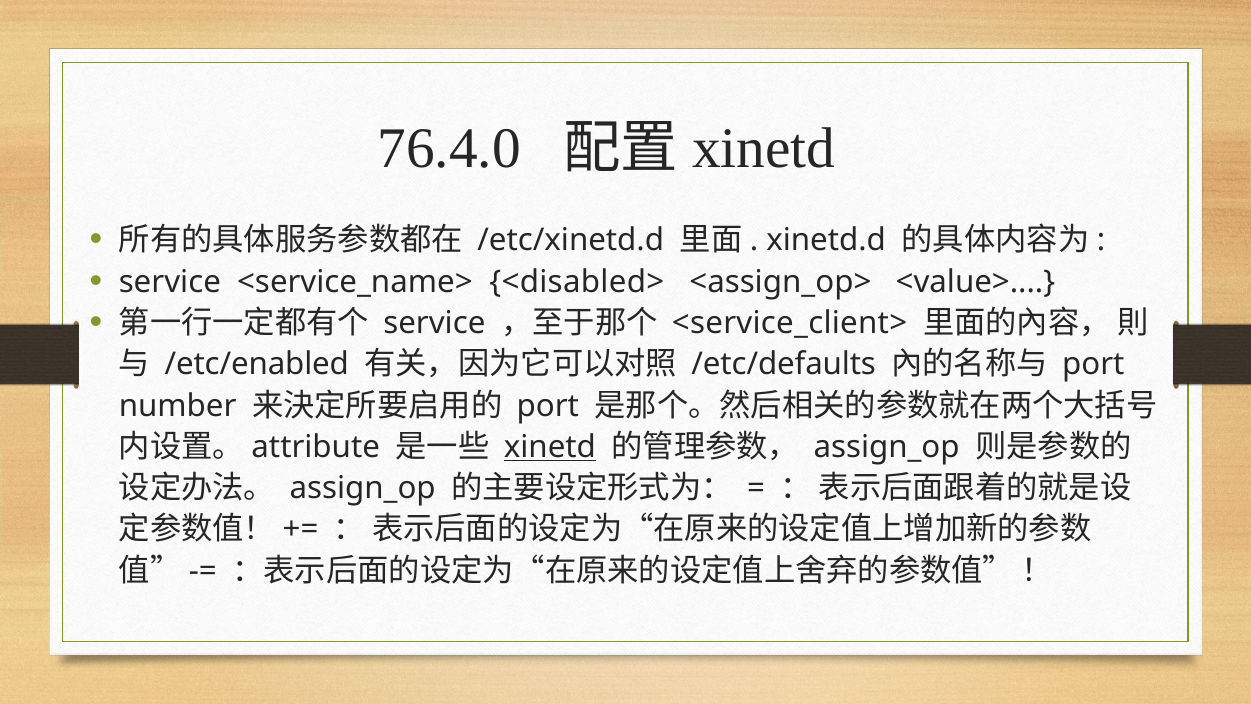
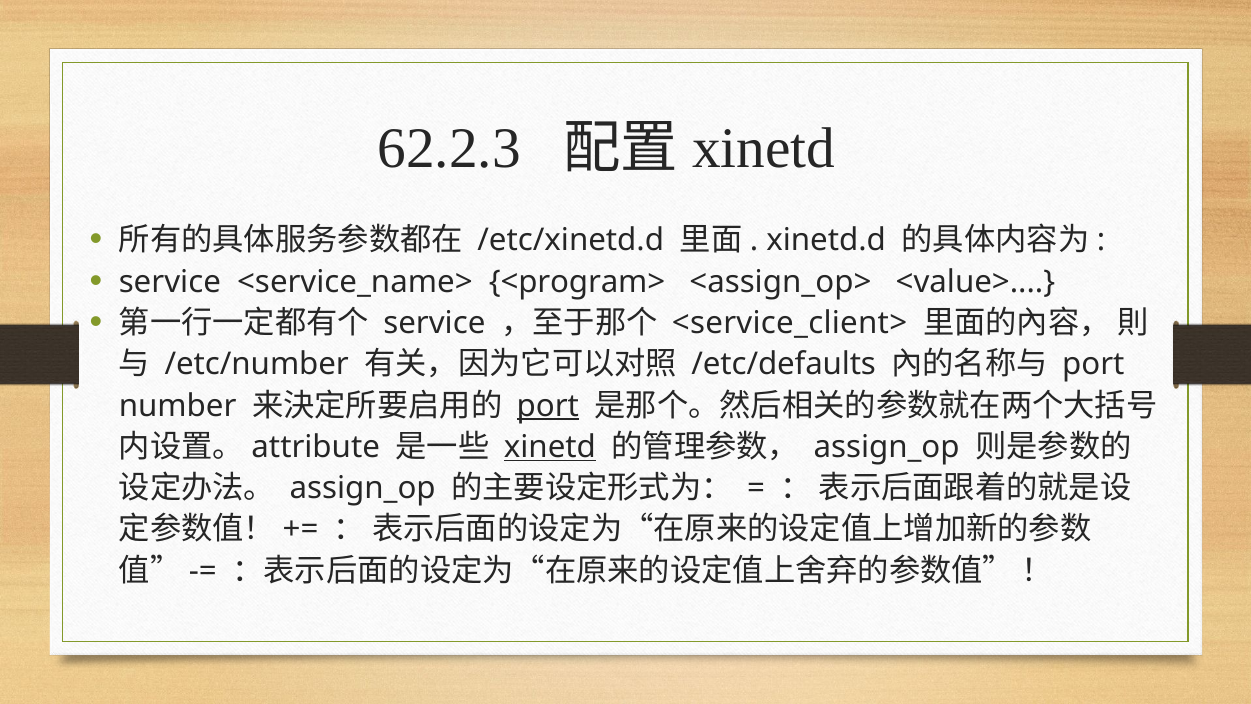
76.4.0: 76.4.0 -> 62.2.3 (449, 148)
<disabled>: <disabled> -> <program> (577, 282)
/etc/enabled: /etc/enabled -> /etc/number (257, 364)
port underline: none -> present (548, 406)
